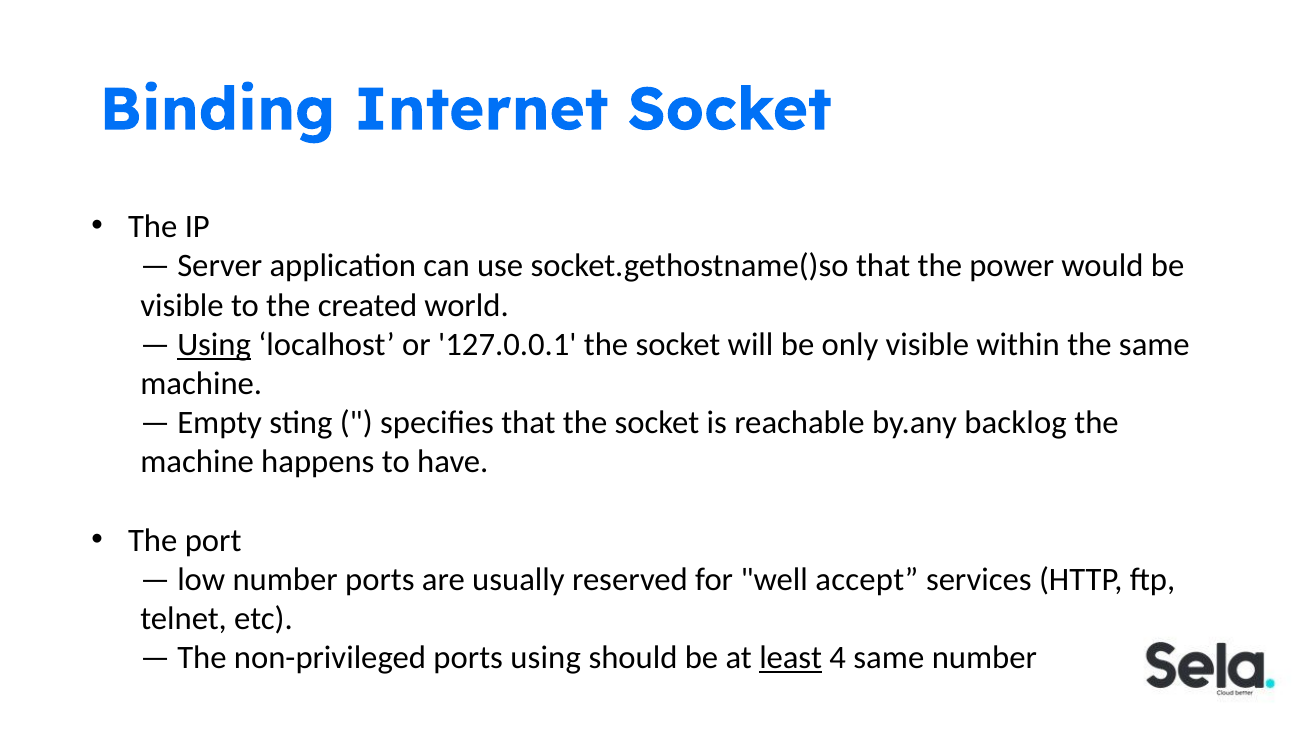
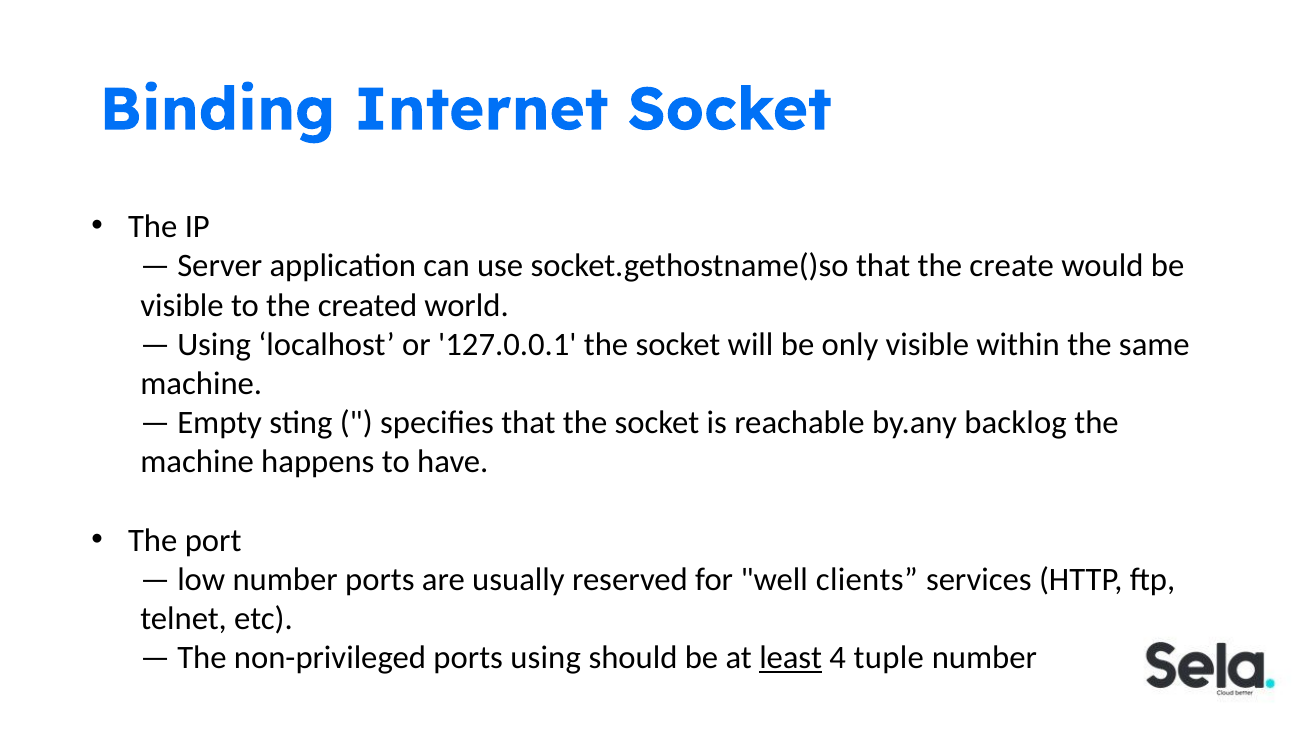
power: power -> create (1012, 266)
Using underline: present -> none (214, 345)
accept: accept -> clients (867, 580)
4 same: same -> tuple (889, 658)
